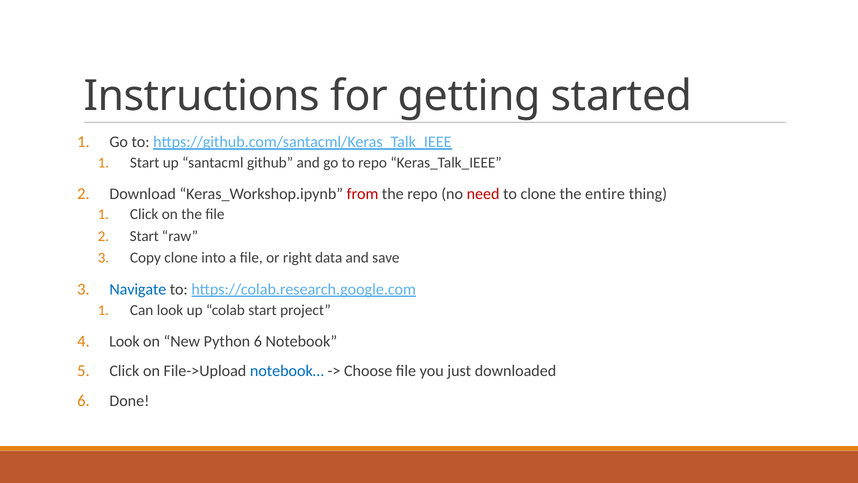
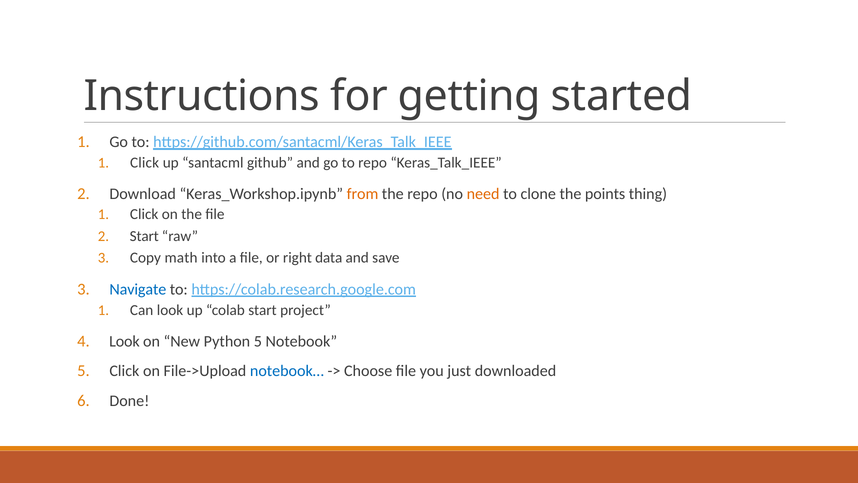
Start: Start -> Click (145, 162)
from colour: red -> orange (363, 194)
need colour: red -> orange (483, 194)
entire: entire -> points (605, 194)
Copy clone: clone -> math (181, 258)
Python 6: 6 -> 5 (258, 341)
